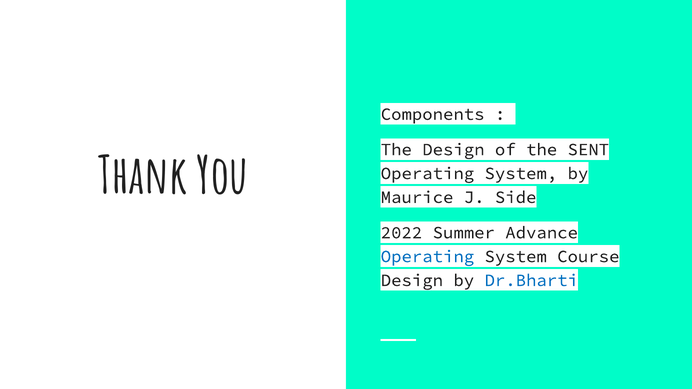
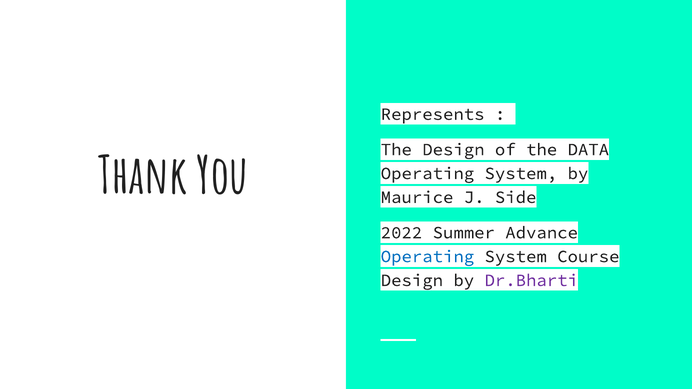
Components: Components -> Represents (433, 114)
SENT: SENT -> DATA (588, 150)
Dr.Bharti colour: blue -> purple (531, 280)
